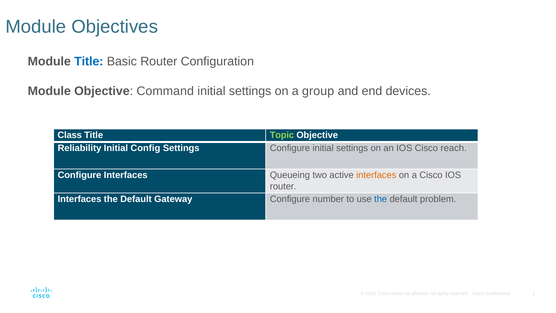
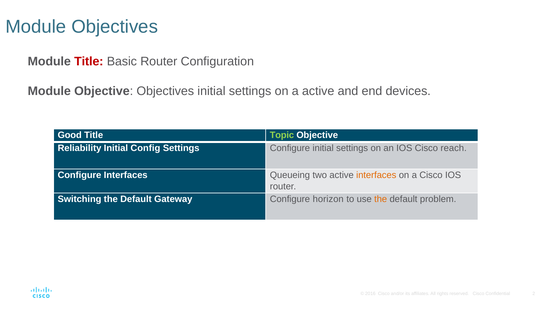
Title colour: blue -> red (89, 61)
Objective Command: Command -> Objectives (165, 91)
a group: group -> active (318, 91)
Class: Class -> Good (70, 135)
Interfaces: Interfaces -> Switching (79, 199)
number: number -> horizon (328, 199)
the colour: blue -> orange (381, 199)
